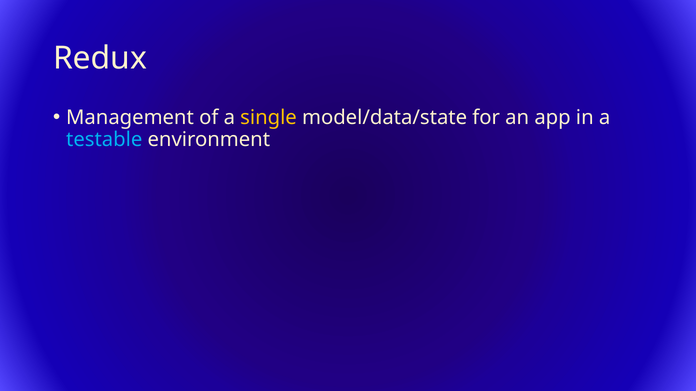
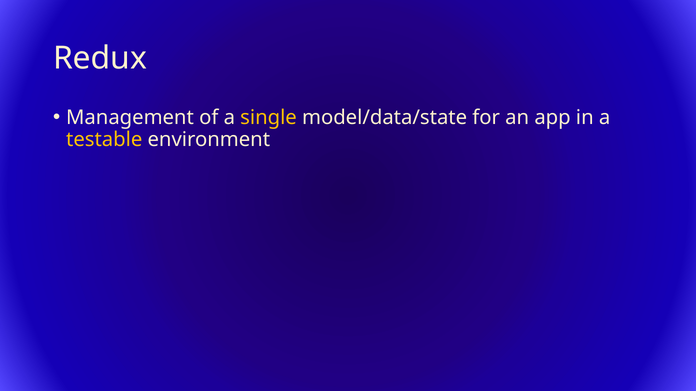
testable colour: light blue -> yellow (104, 140)
